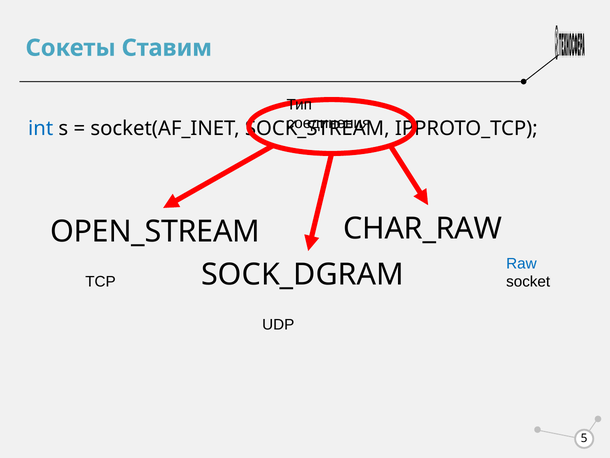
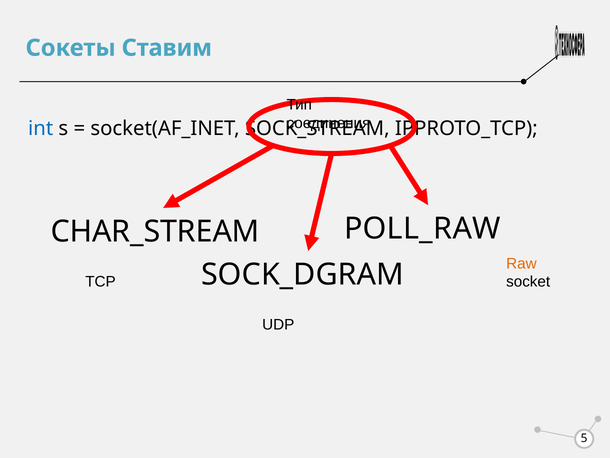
CHAR_RAW: CHAR_RAW -> POLL_RAW (422, 228)
OPEN_STREAM: OPEN_STREAM -> CHAR_STREAM (155, 231)
Raw colour: blue -> orange (521, 263)
